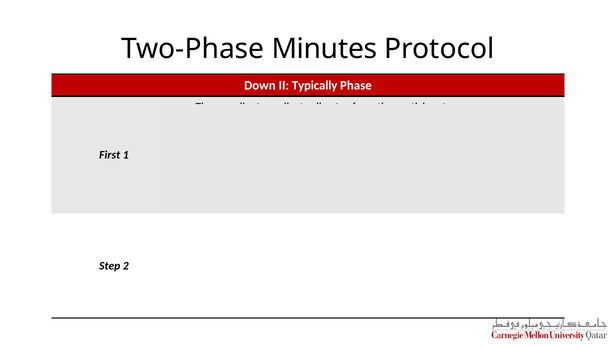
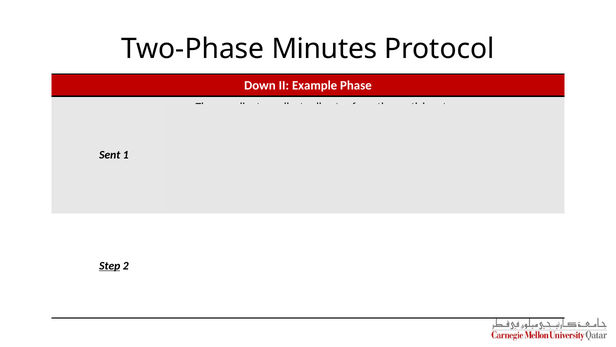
Typically: Typically -> Example (315, 85)
First: First -> Sent (110, 155)
Step underline: none -> present (110, 265)
